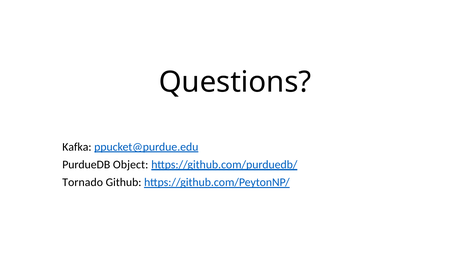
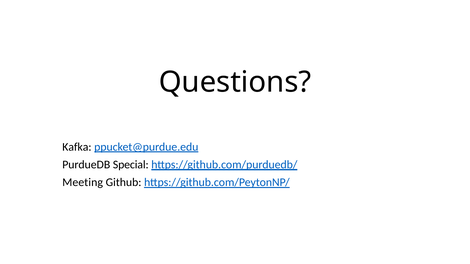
Object: Object -> Special (131, 165)
Tornado: Tornado -> Meeting (83, 183)
